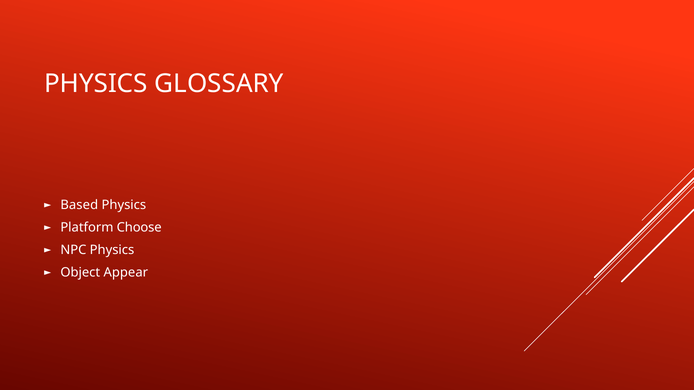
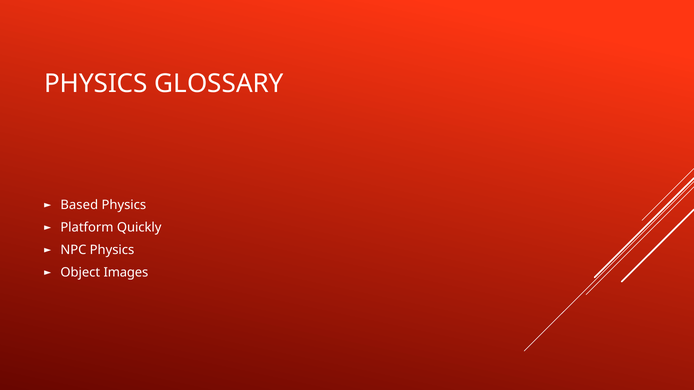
Choose: Choose -> Quickly (139, 228)
Appear: Appear -> Images (126, 273)
